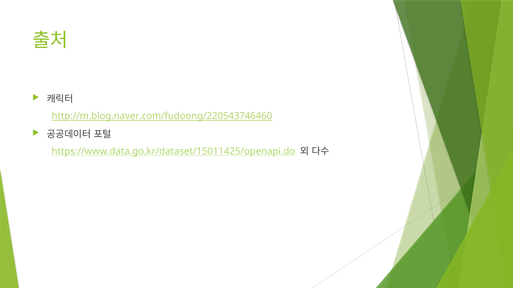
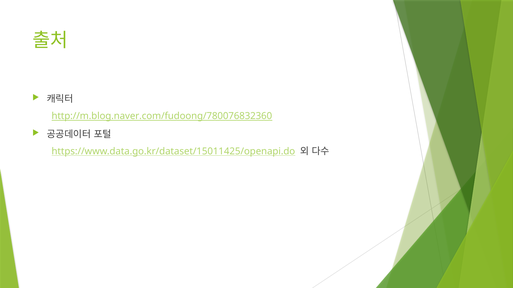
http://m.blog.naver.com/fudoong/220543746460: http://m.blog.naver.com/fudoong/220543746460 -> http://m.blog.naver.com/fudoong/780076832360 (162, 116)
